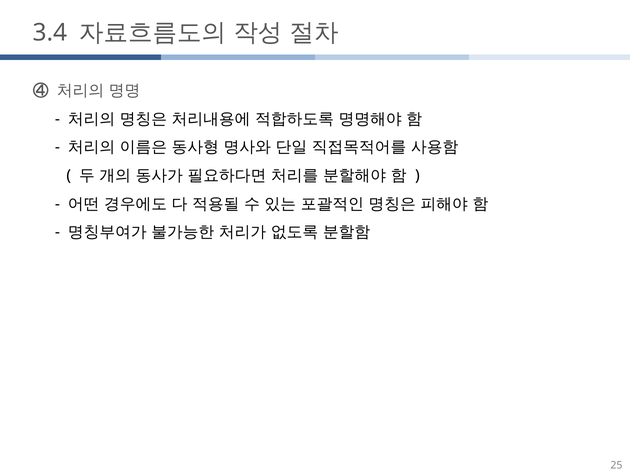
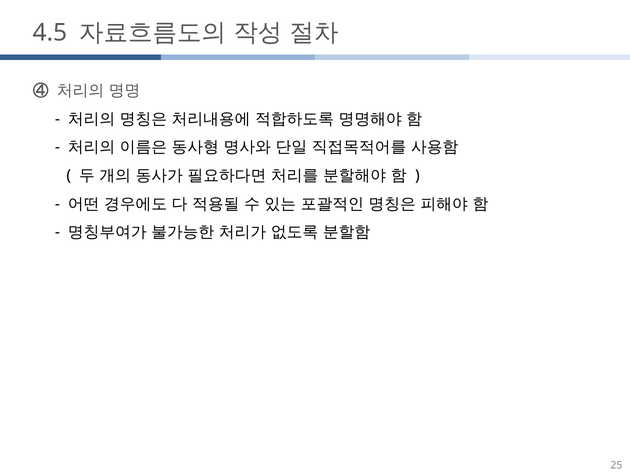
3.4: 3.4 -> 4.5 (50, 33)
